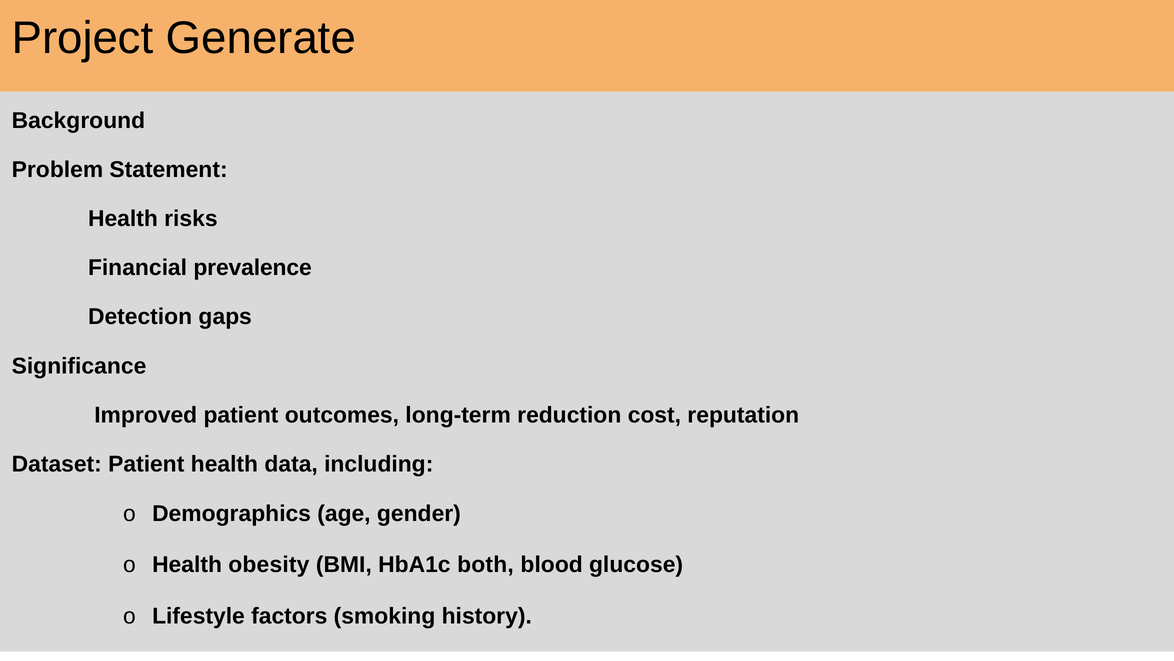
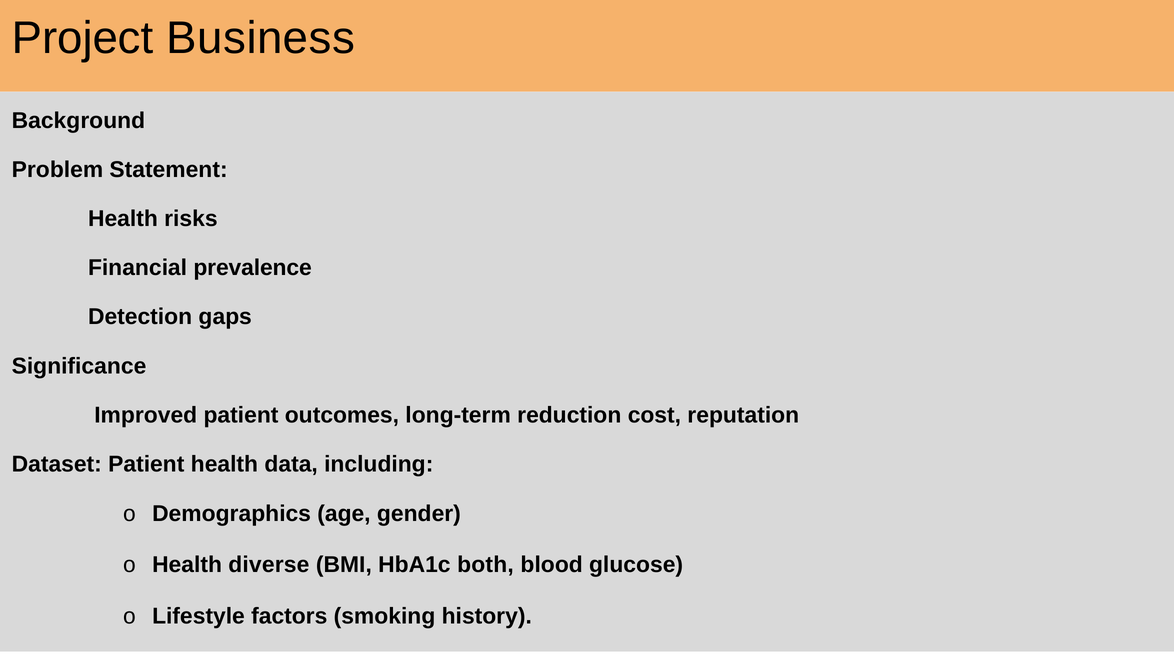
Generate: Generate -> Business (261, 38)
obesity: obesity -> diverse (269, 564)
